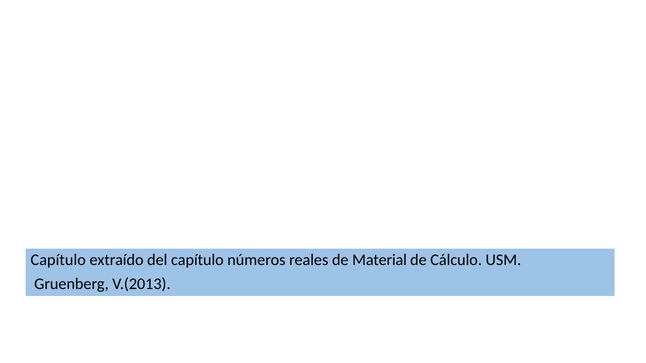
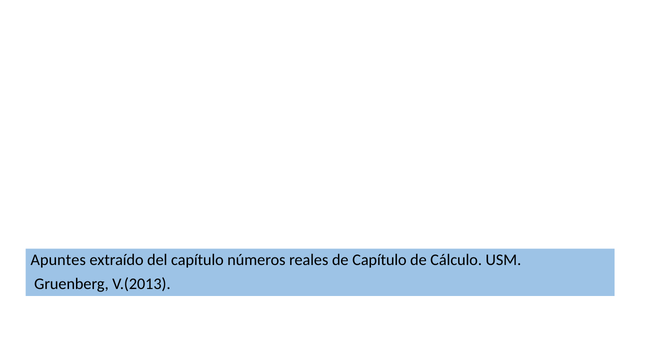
Capítulo: Capítulo -> Apuntes (58, 260)
de Material: Material -> Capítulo (379, 260)
